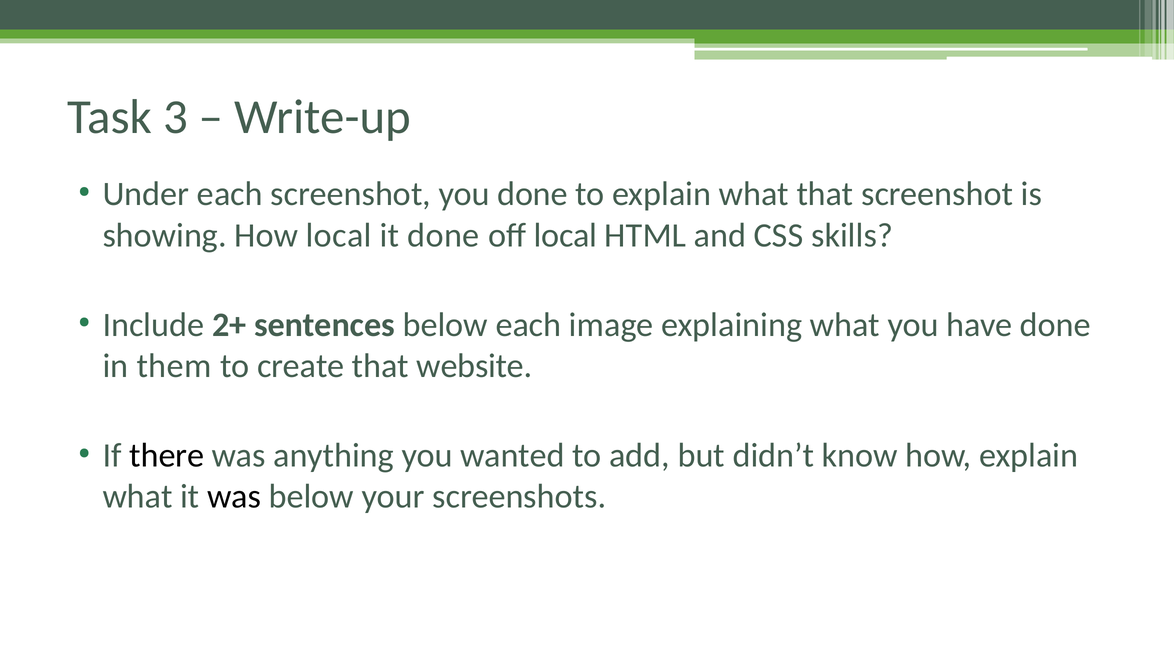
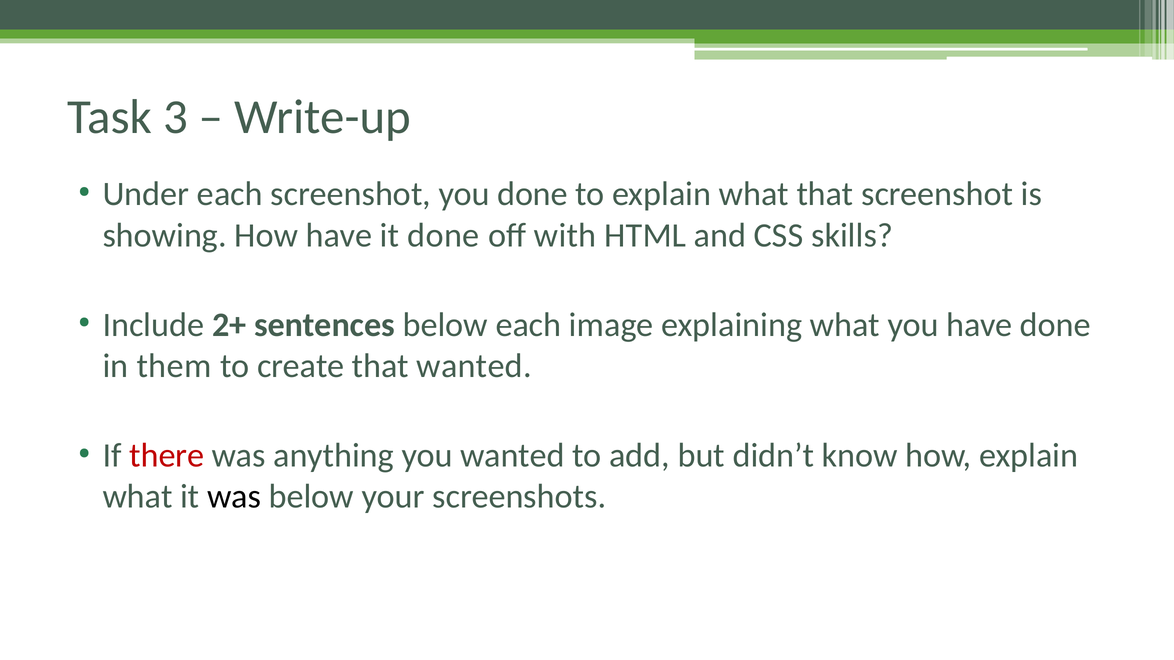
How local: local -> have (339, 235)
off local: local -> with (565, 235)
that website: website -> wanted (474, 366)
there colour: black -> red (167, 456)
